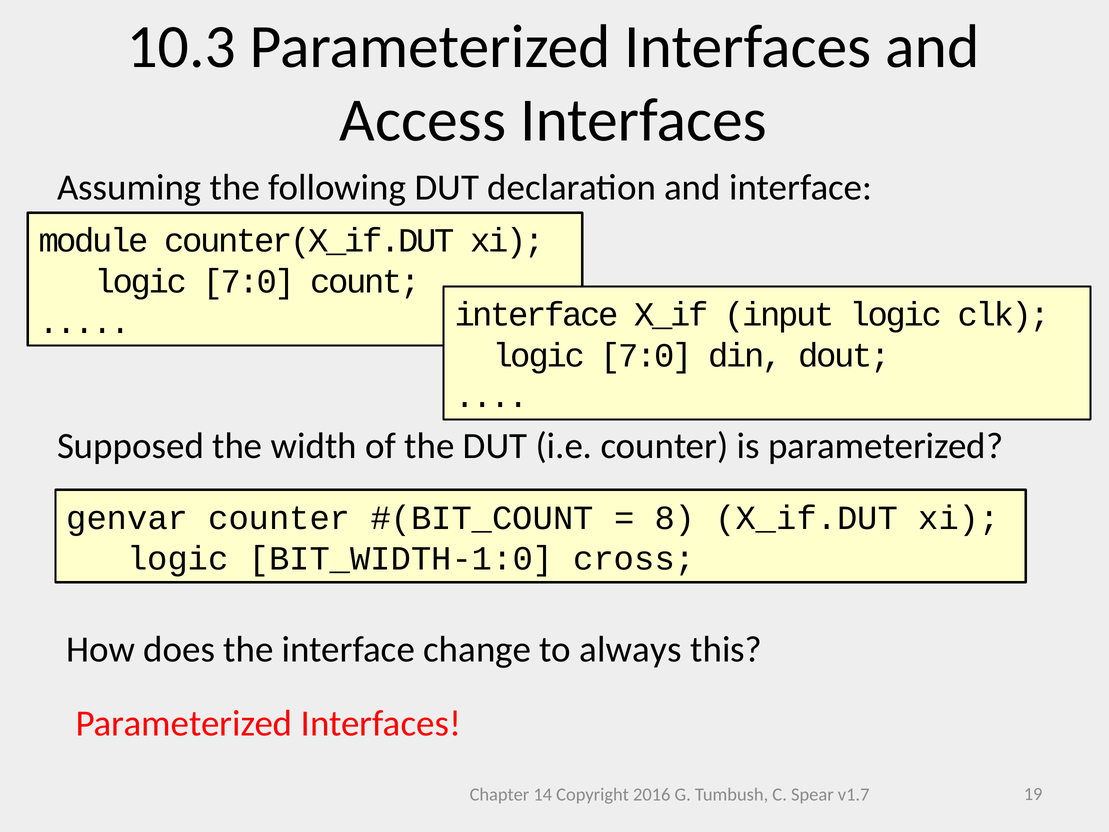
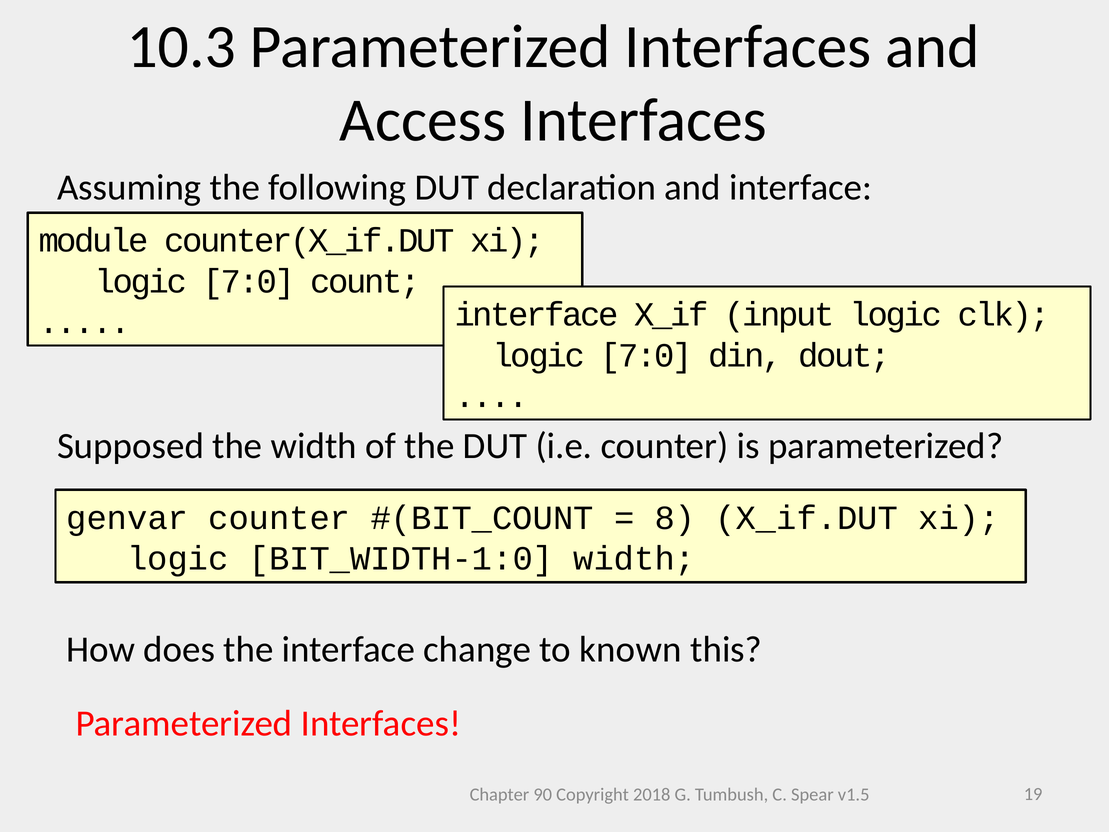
BIT_WIDTH-1:0 cross: cross -> width (634, 559)
always: always -> known (630, 649)
14: 14 -> 90 (543, 794)
2016: 2016 -> 2018 (652, 794)
v1.7: v1.7 -> v1.5 (854, 794)
